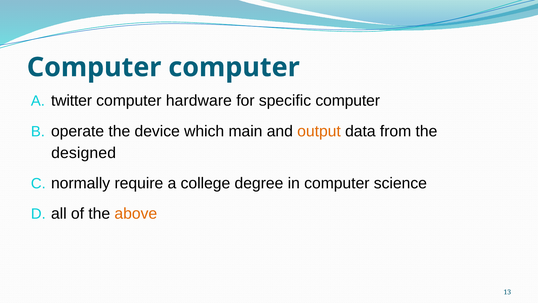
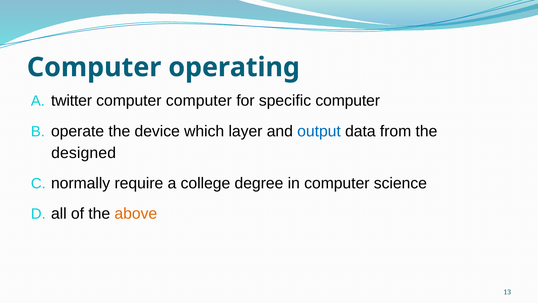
Computer computer: computer -> operating (234, 67)
computer hardware: hardware -> computer (199, 101)
main: main -> layer (245, 131)
output colour: orange -> blue (319, 131)
